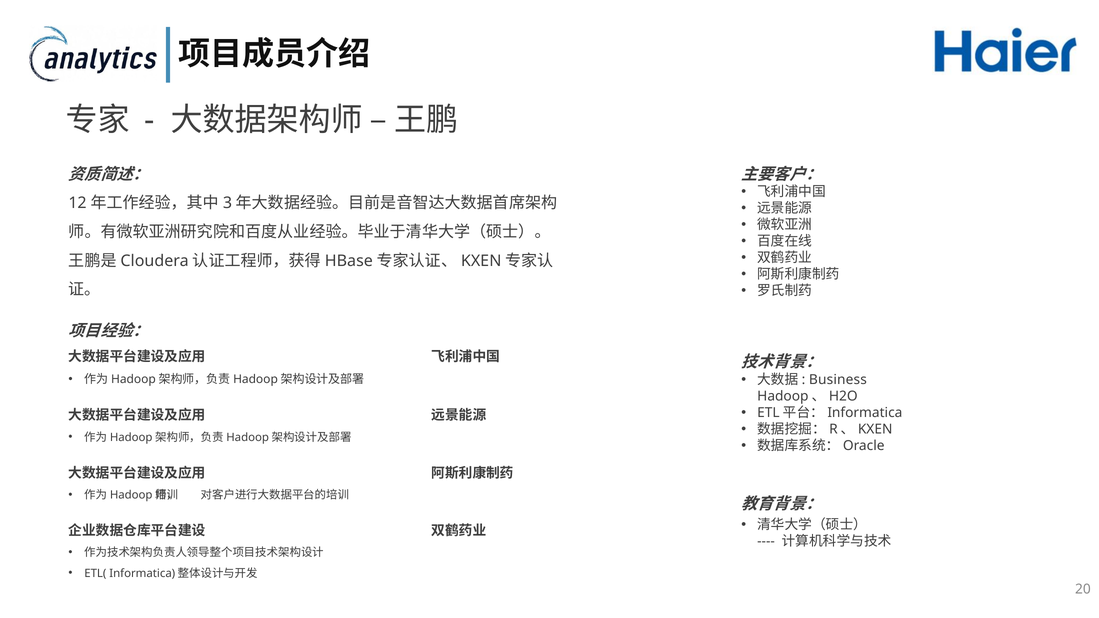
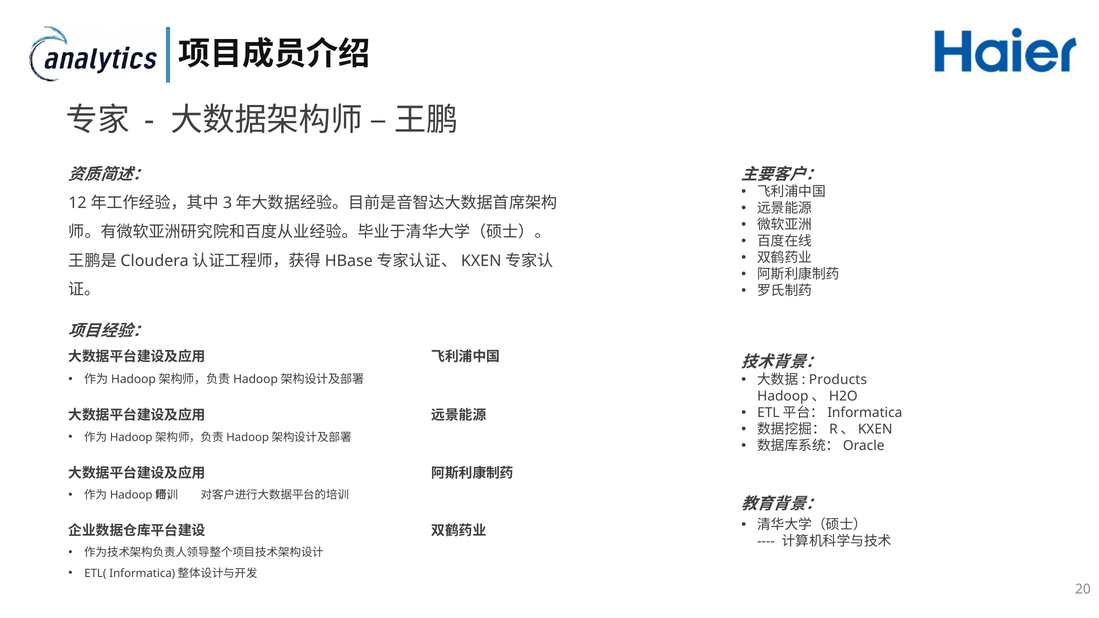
Business: Business -> Products (838, 380)
